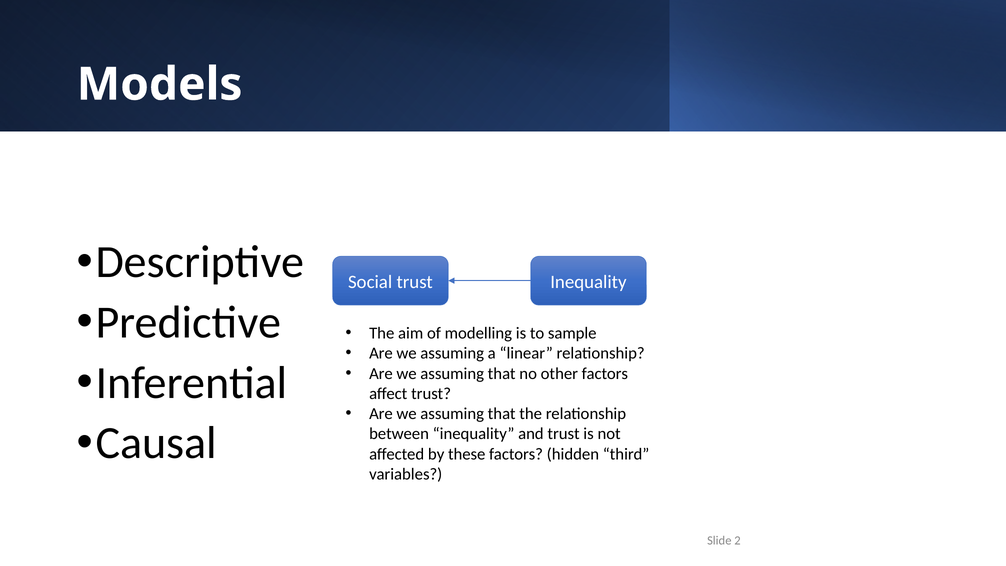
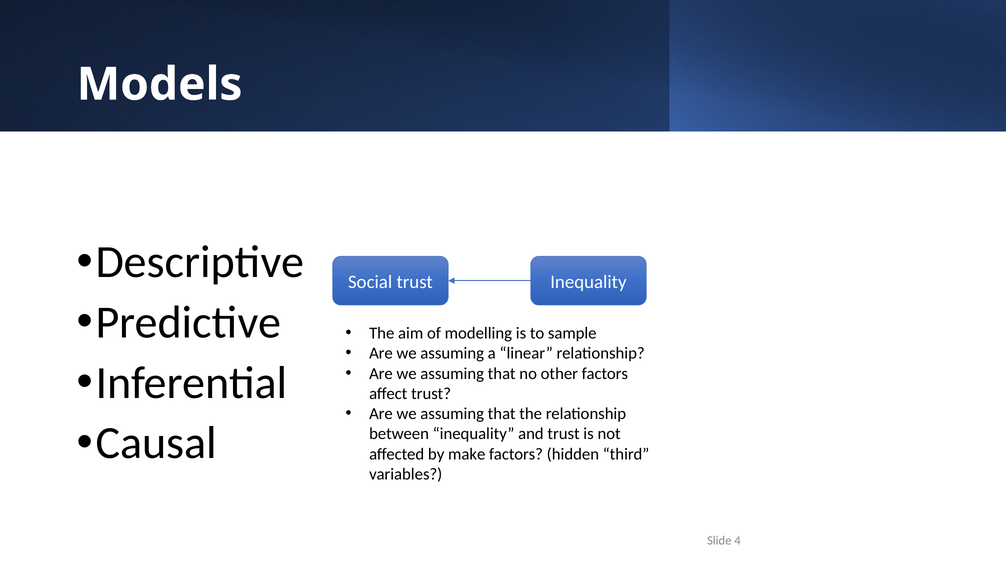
these: these -> make (467, 454)
2: 2 -> 4 (738, 541)
